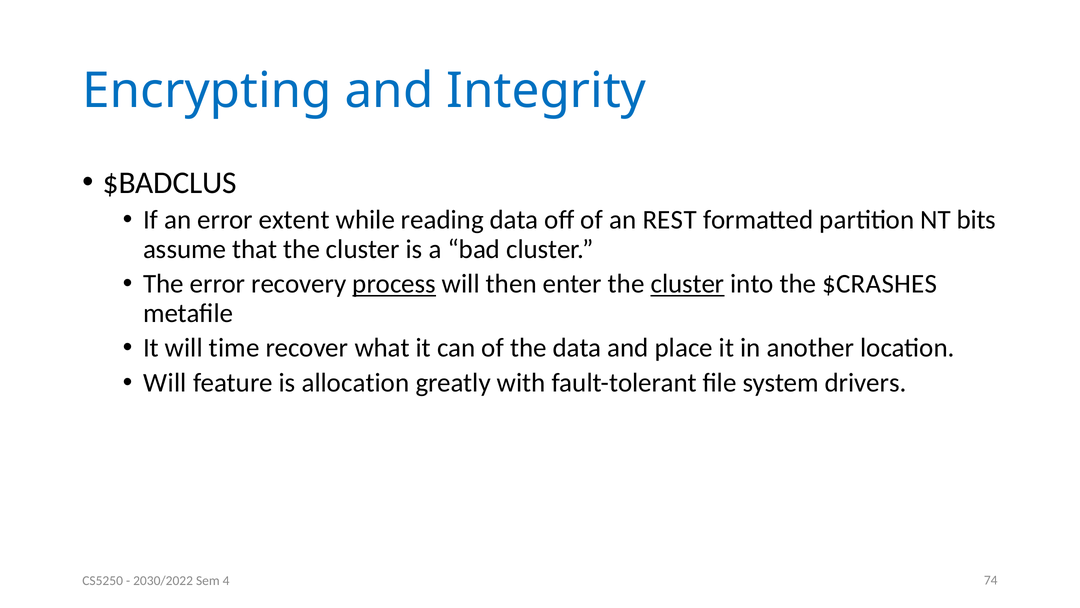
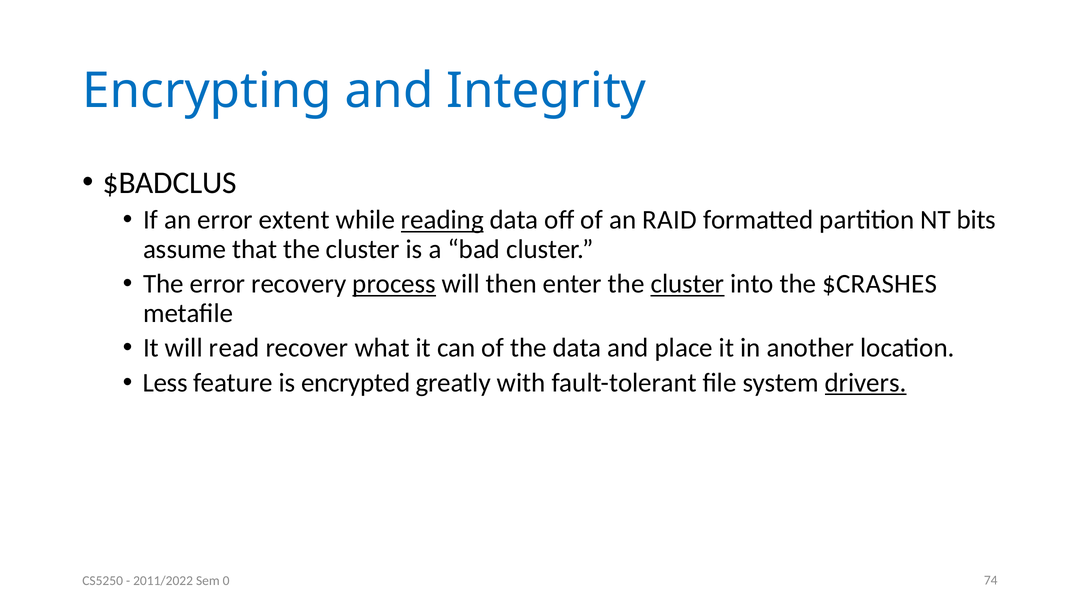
reading underline: none -> present (442, 220)
REST: REST -> RAID (670, 220)
time: time -> read (234, 348)
Will: Will -> Less (165, 382)
allocation: allocation -> encrypted (356, 382)
drivers underline: none -> present (866, 382)
2030/2022: 2030/2022 -> 2011/2022 (163, 580)
4: 4 -> 0 (226, 580)
